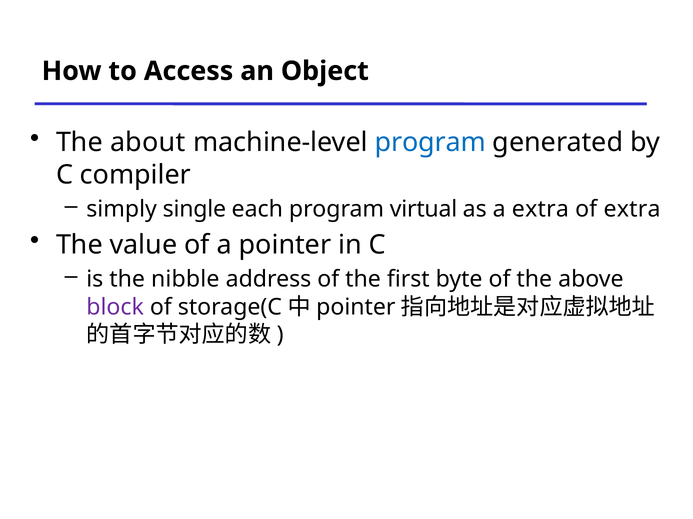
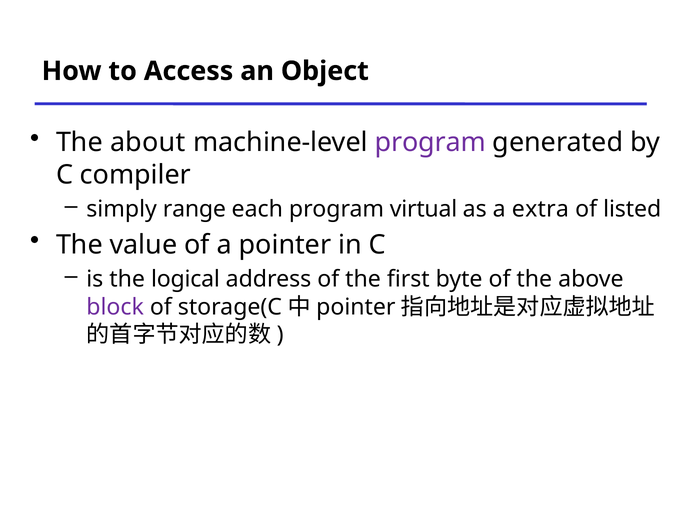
program colour: blue -> purple (430, 143)
single: single -> range (194, 210)
of extra: extra -> listed (632, 210)
nibble: nibble -> logical (185, 280)
